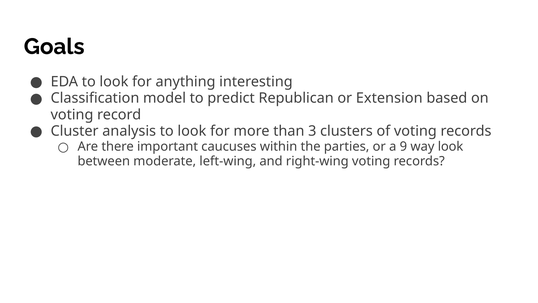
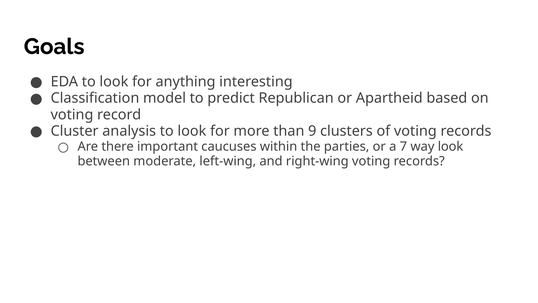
Extension: Extension -> Apartheid (389, 98)
3: 3 -> 9 (312, 131)
9: 9 -> 7 (403, 146)
